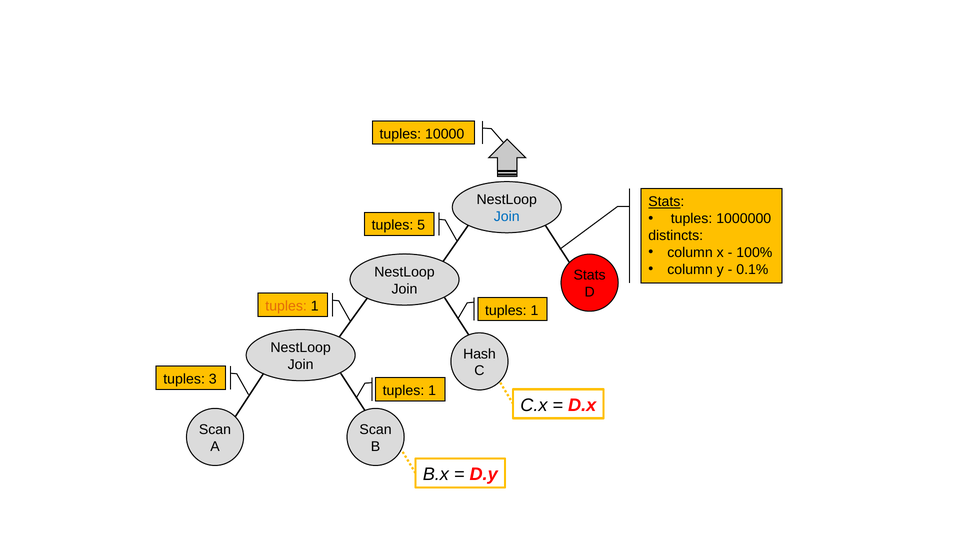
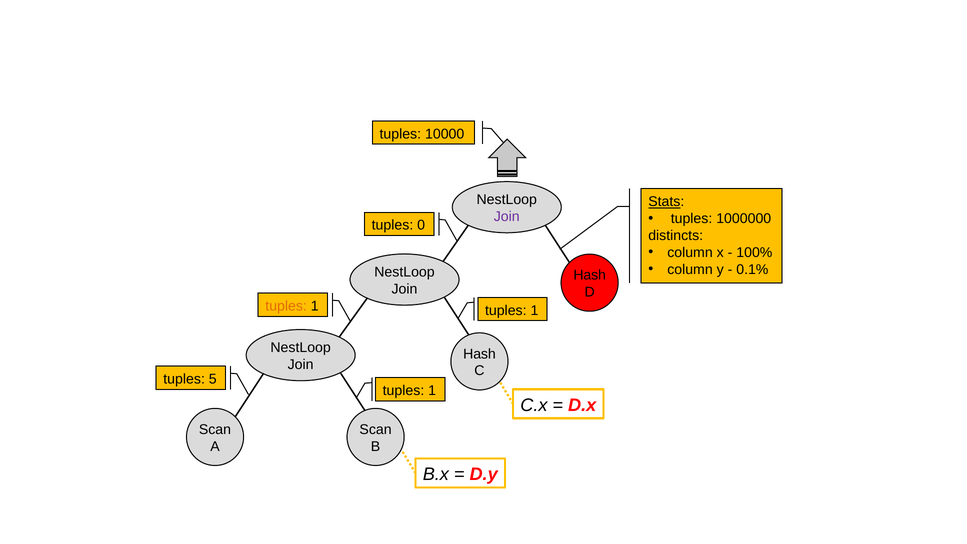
Join colour: blue -> purple (507, 217)
5: 5 -> 0 (421, 225)
Stats: Stats -> Hash (590, 275)
3: 3 -> 5 (213, 379)
